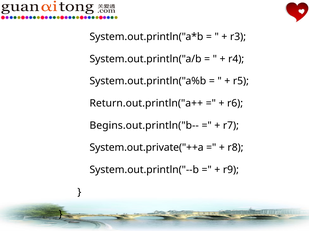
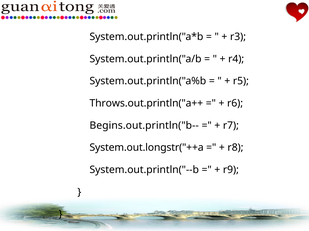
Return.out.println("a++: Return.out.println("a++ -> Throws.out.println("a++ (146, 104)
System.out.private("++a: System.out.private("++a -> System.out.longstr("++a (147, 148)
